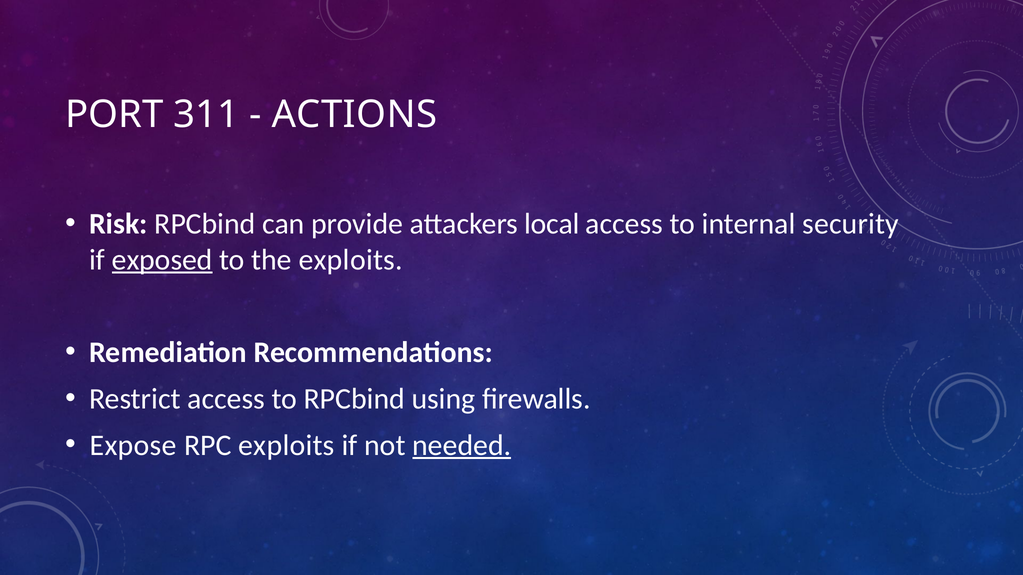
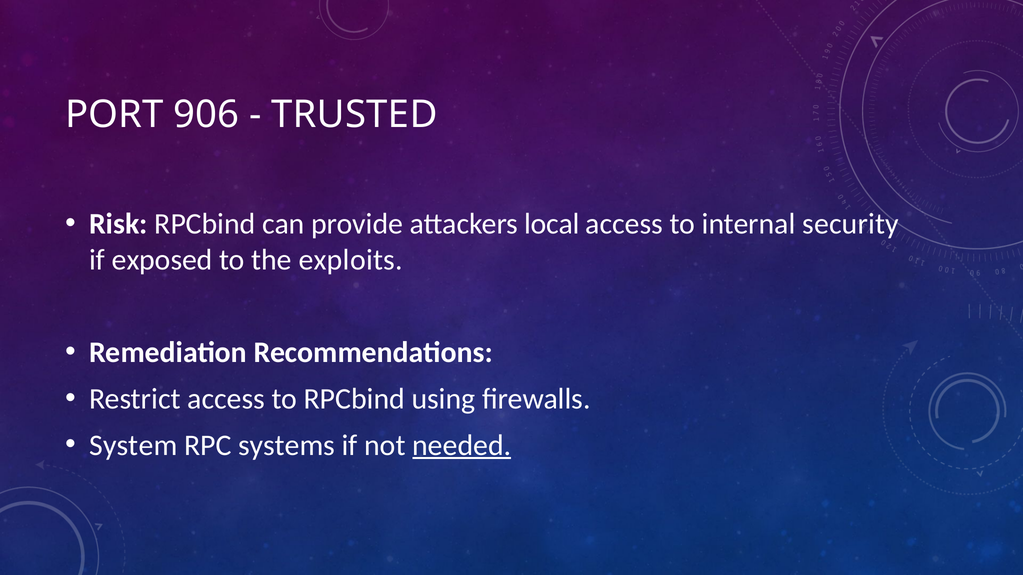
311: 311 -> 906 (206, 115)
ACTIONS: ACTIONS -> TRUSTED (354, 115)
exposed underline: present -> none (162, 260)
Expose: Expose -> System (133, 446)
RPC exploits: exploits -> systems (287, 446)
